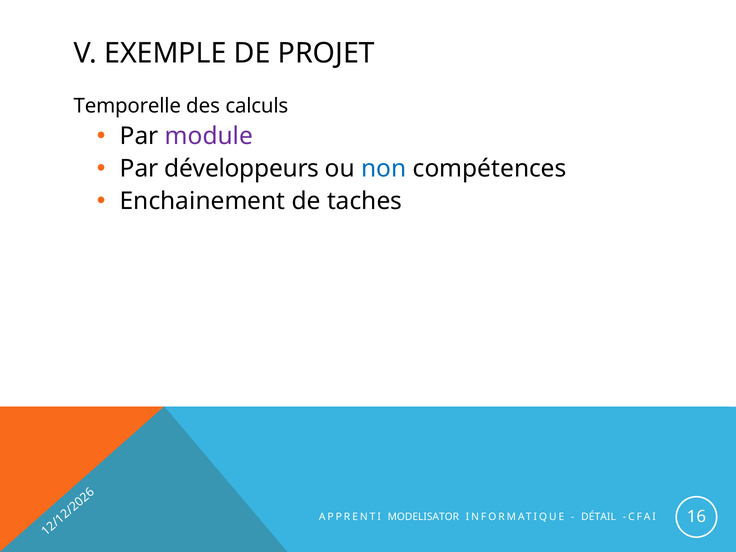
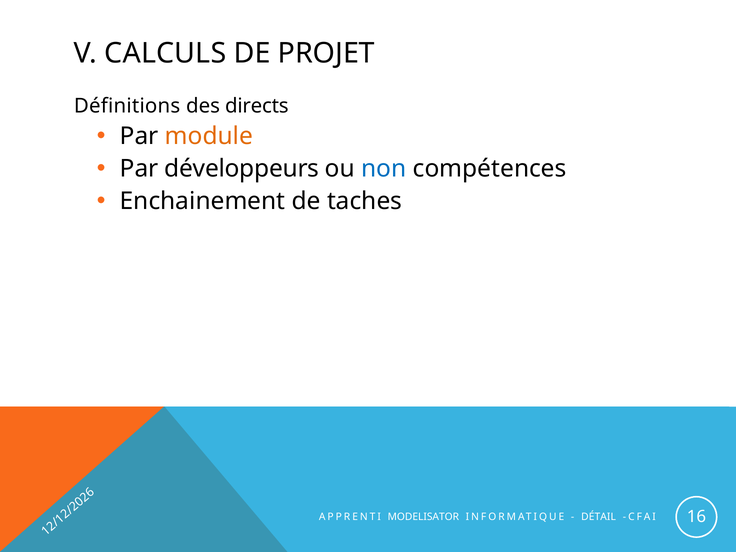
EXEMPLE: EXEMPLE -> CALCULS (165, 53)
Temporelle: Temporelle -> Définitions (127, 106)
calculs: calculs -> directs (257, 106)
module colour: purple -> orange (209, 136)
